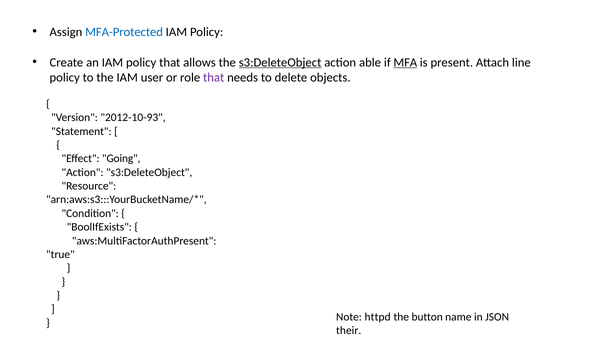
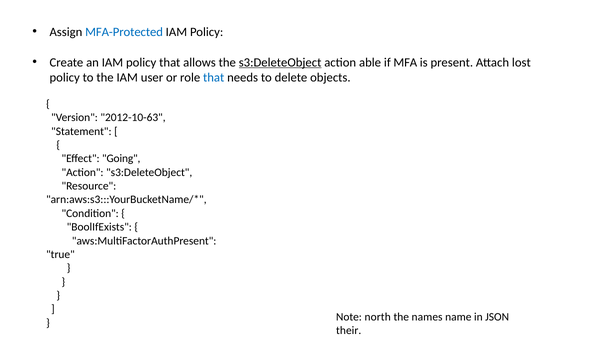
MFA underline: present -> none (405, 63)
line: line -> lost (521, 63)
that colour: purple -> blue (214, 78)
2012-10-93: 2012-10-93 -> 2012-10-63 (133, 118)
httpd: httpd -> north (378, 317)
button: button -> names (427, 317)
